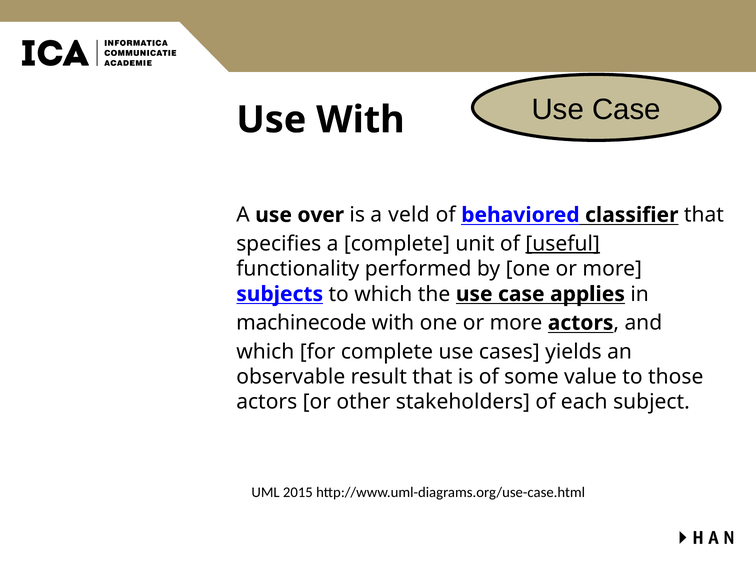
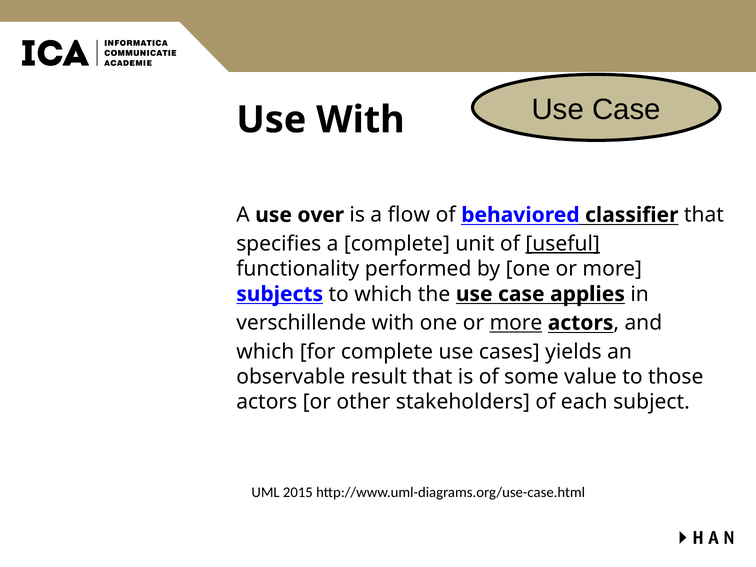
veld: veld -> flow (409, 215)
machinecode: machinecode -> verschillende (301, 323)
more underline: none -> present (516, 323)
